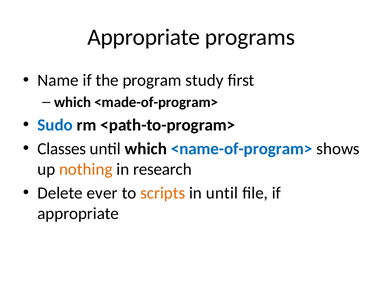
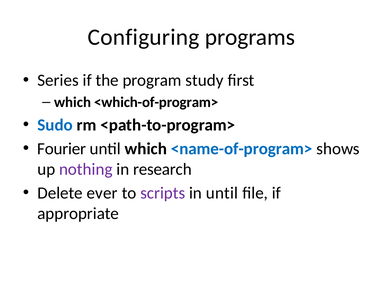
Appropriate: Appropriate -> Configuring (144, 37)
Name: Name -> Series (58, 80)
<made-of-program>: <made-of-program> -> <which-of-program> (156, 102)
Classes: Classes -> Fourier (62, 149)
nothing colour: orange -> purple (86, 169)
scripts colour: orange -> purple (163, 193)
